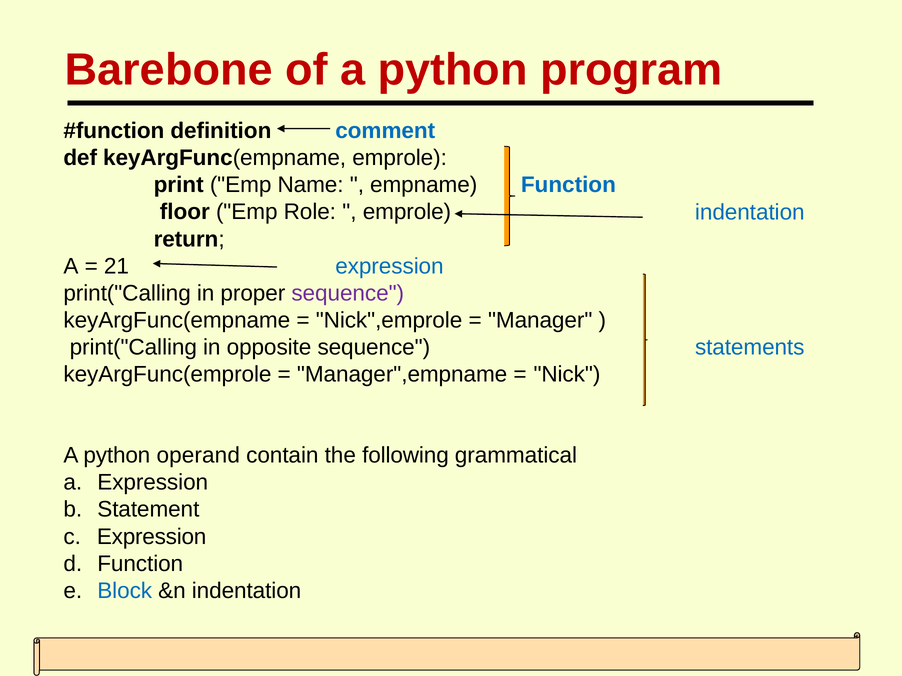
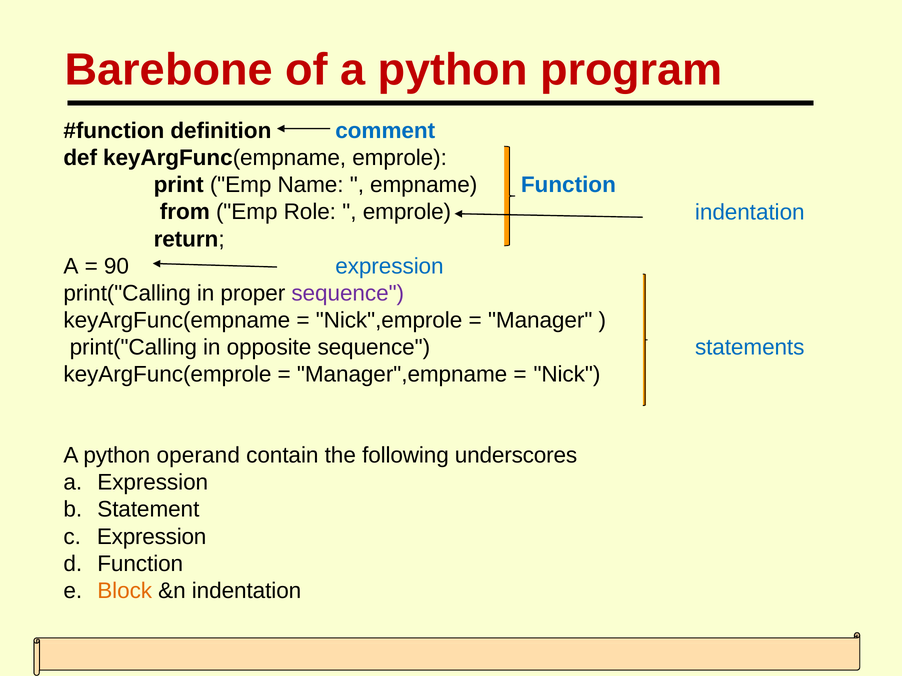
floor: floor -> from (185, 212)
21: 21 -> 90 (116, 266)
grammatical: grammatical -> underscores (516, 456)
Block colour: blue -> orange (125, 591)
